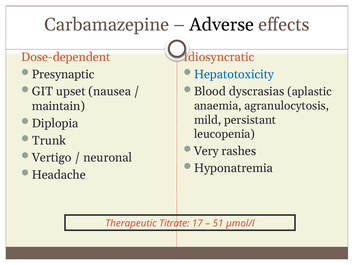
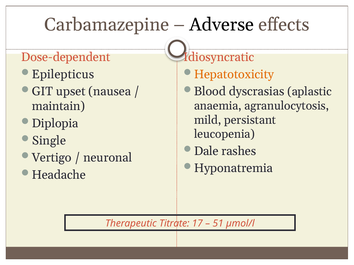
Presynaptic: Presynaptic -> Epilepticus (63, 74)
Hepatotoxicity colour: blue -> orange (234, 74)
Trunk: Trunk -> Single (49, 141)
Very: Very -> Dale (206, 151)
